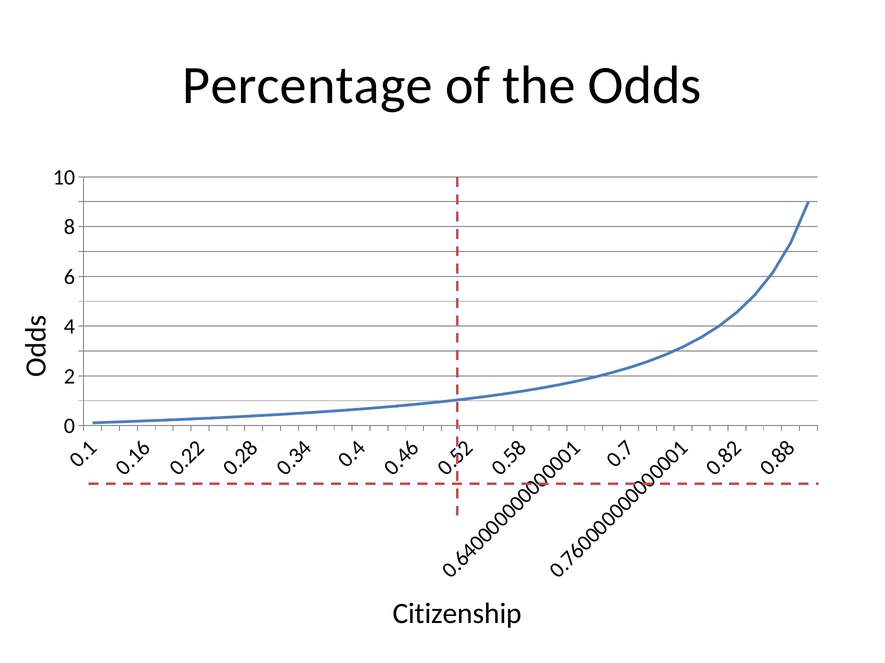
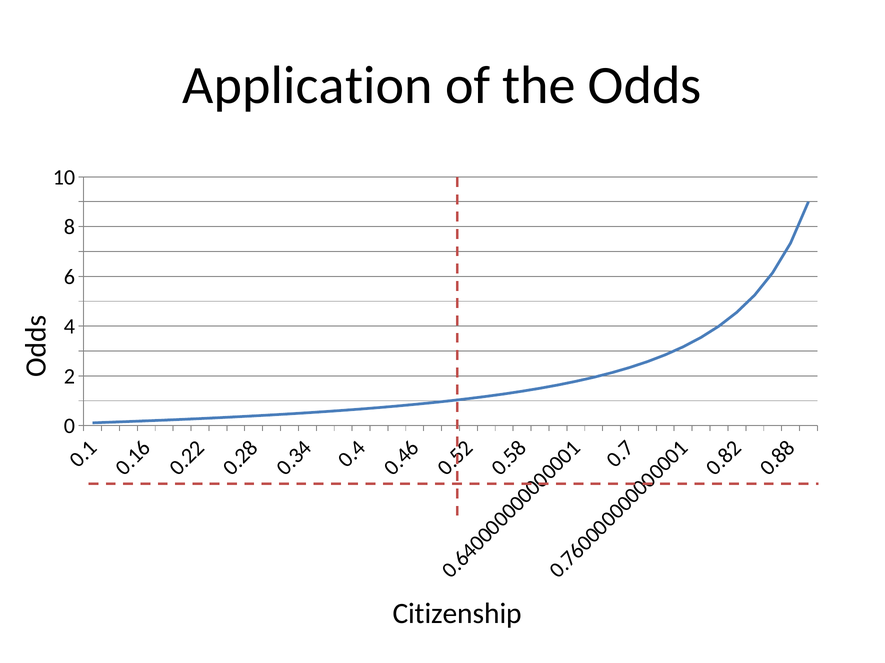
Percentage: Percentage -> Application (308, 86)
